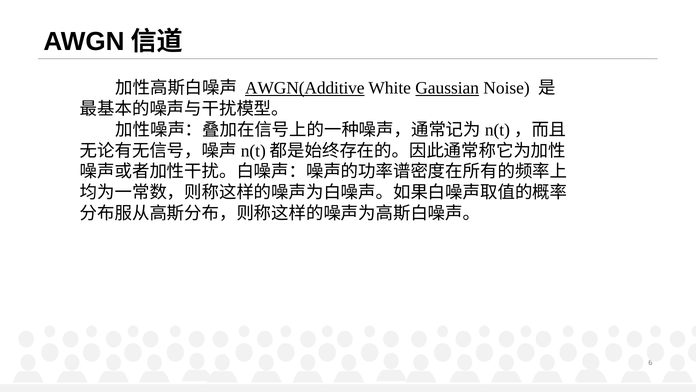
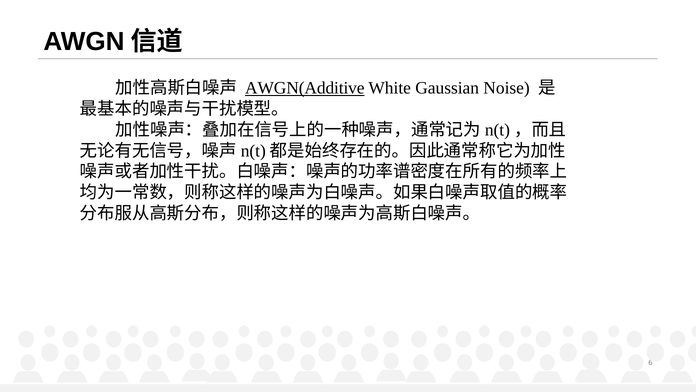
Gaussian underline: present -> none (447, 88)
